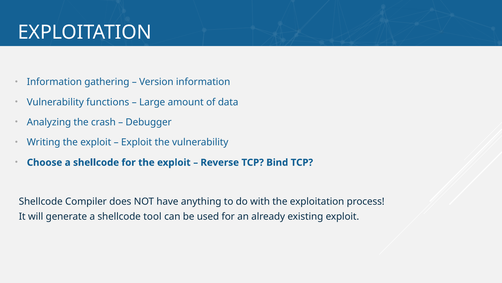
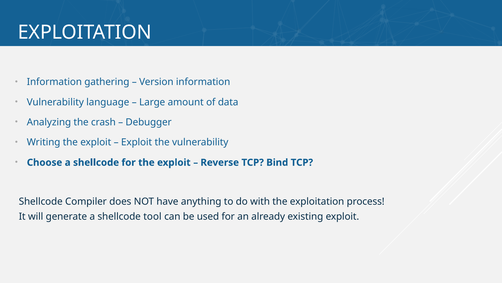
functions: functions -> language (108, 102)
